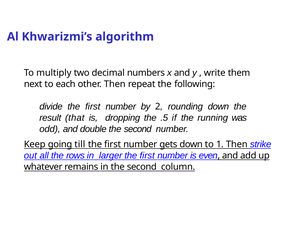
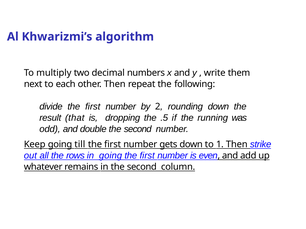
in larger: larger -> going (111, 156)
